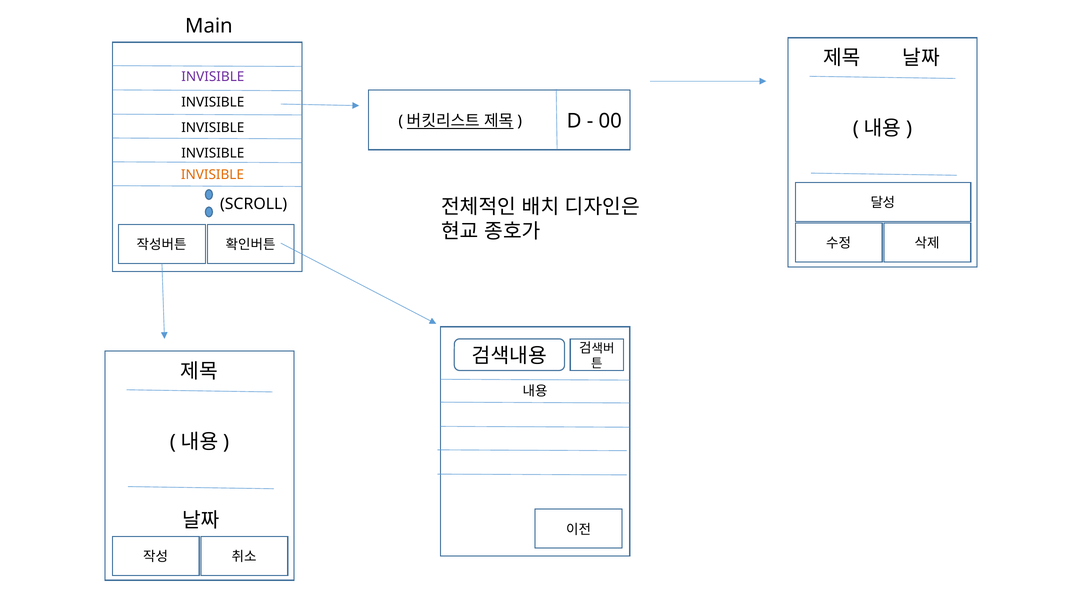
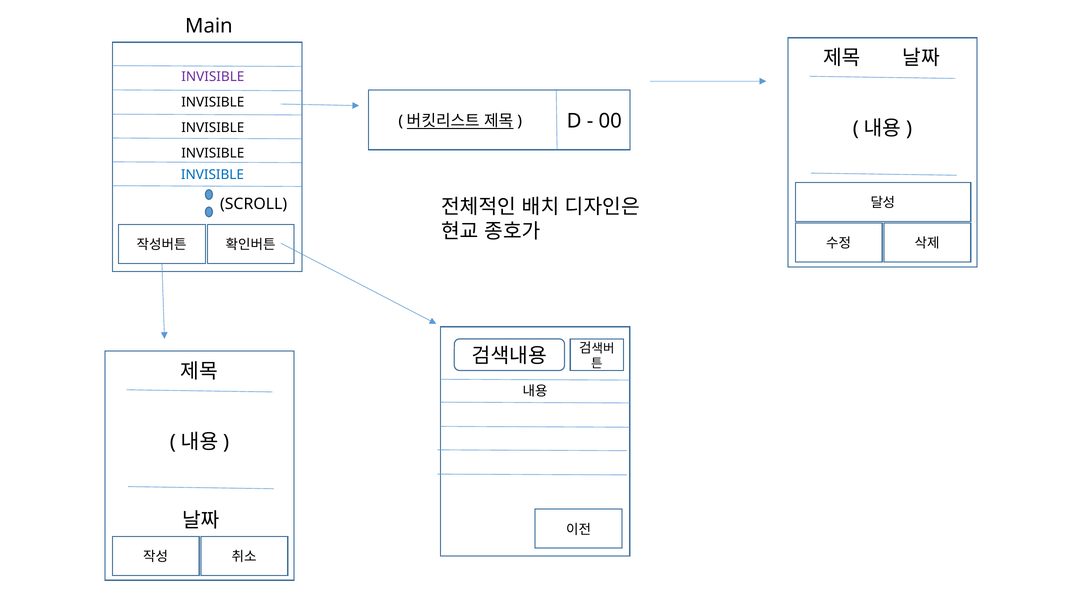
INVISIBLE colour: orange -> blue (212, 175)
